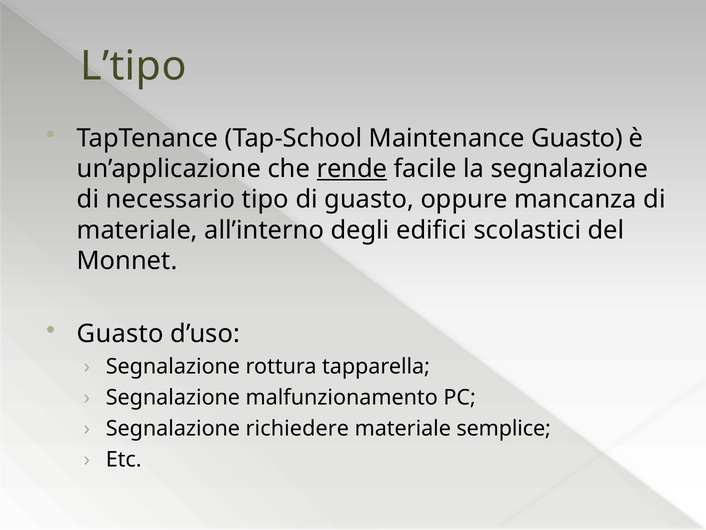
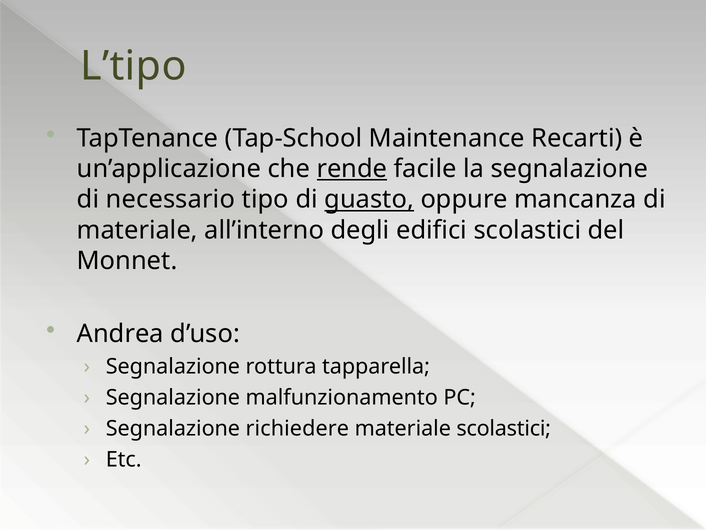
Maintenance Guasto: Guasto -> Recarti (577, 138)
guasto underline: none -> present (369, 199)
Guasto: Guasto -> Andrea (120, 333)
materiale semplice: semplice -> scolastici (504, 428)
